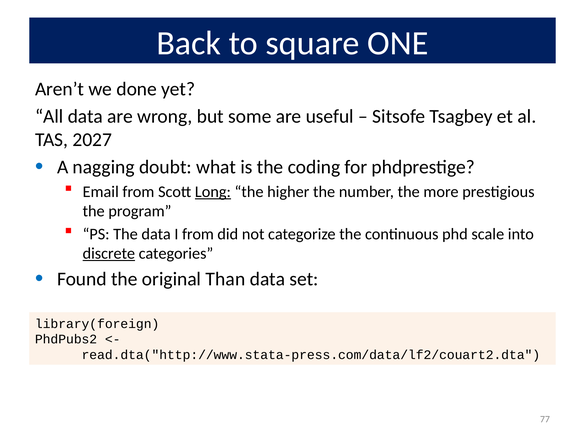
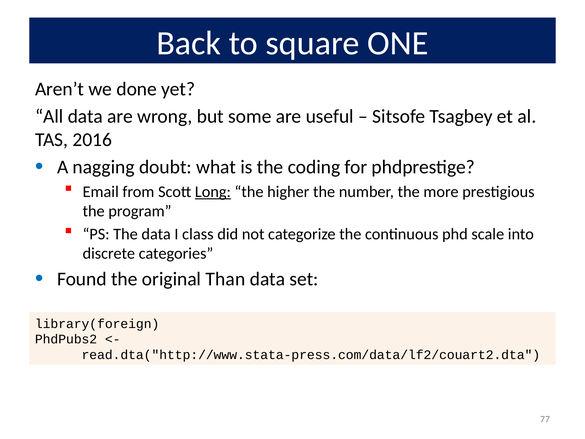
2027: 2027 -> 2016 (92, 140)
I from: from -> class (198, 234)
discrete underline: present -> none (109, 253)
